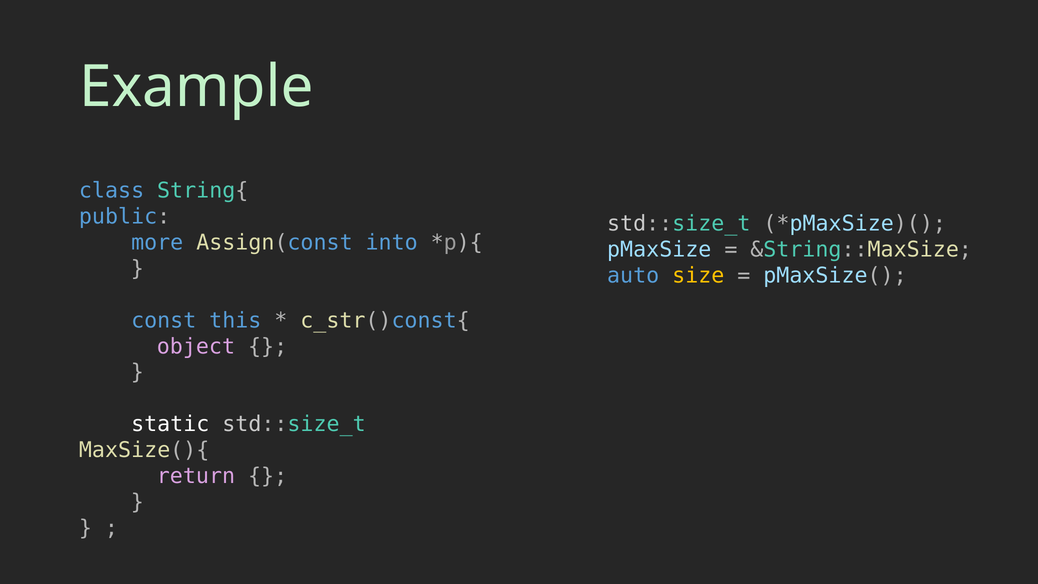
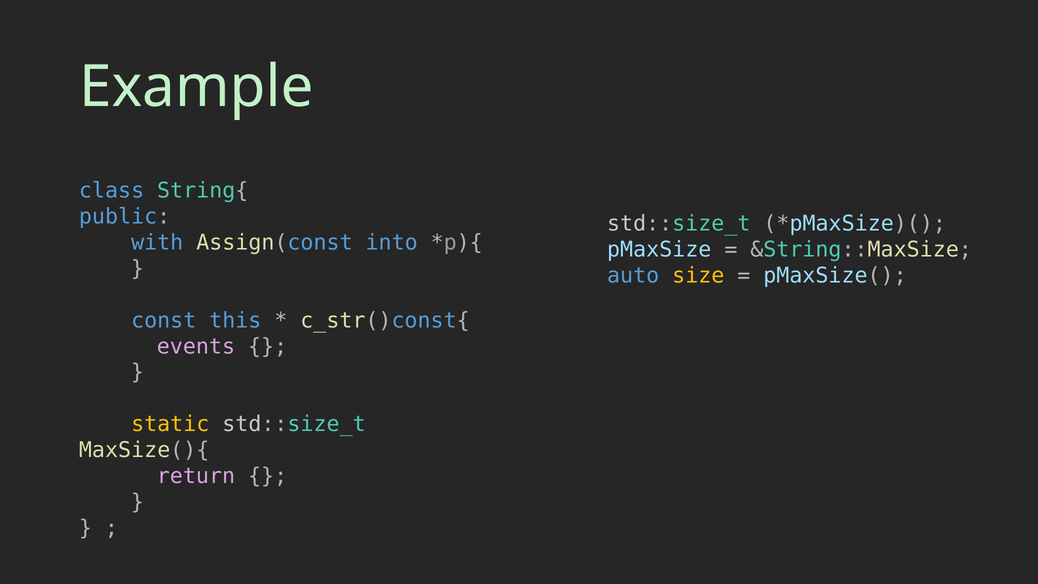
more: more -> with (157, 242)
object: object -> events (196, 346)
static colour: white -> yellow (170, 424)
